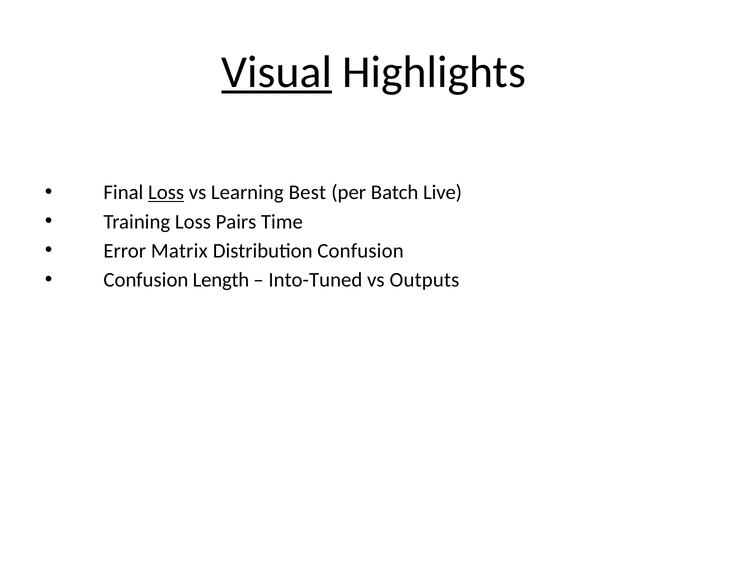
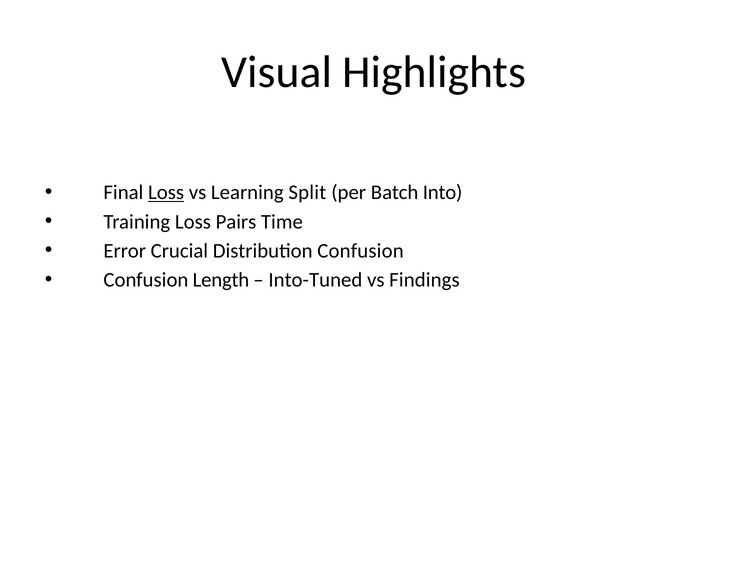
Visual underline: present -> none (277, 72)
Best: Best -> Split (307, 193)
Live: Live -> Into (443, 193)
Matrix: Matrix -> Crucial (179, 251)
Outputs: Outputs -> Findings (424, 280)
